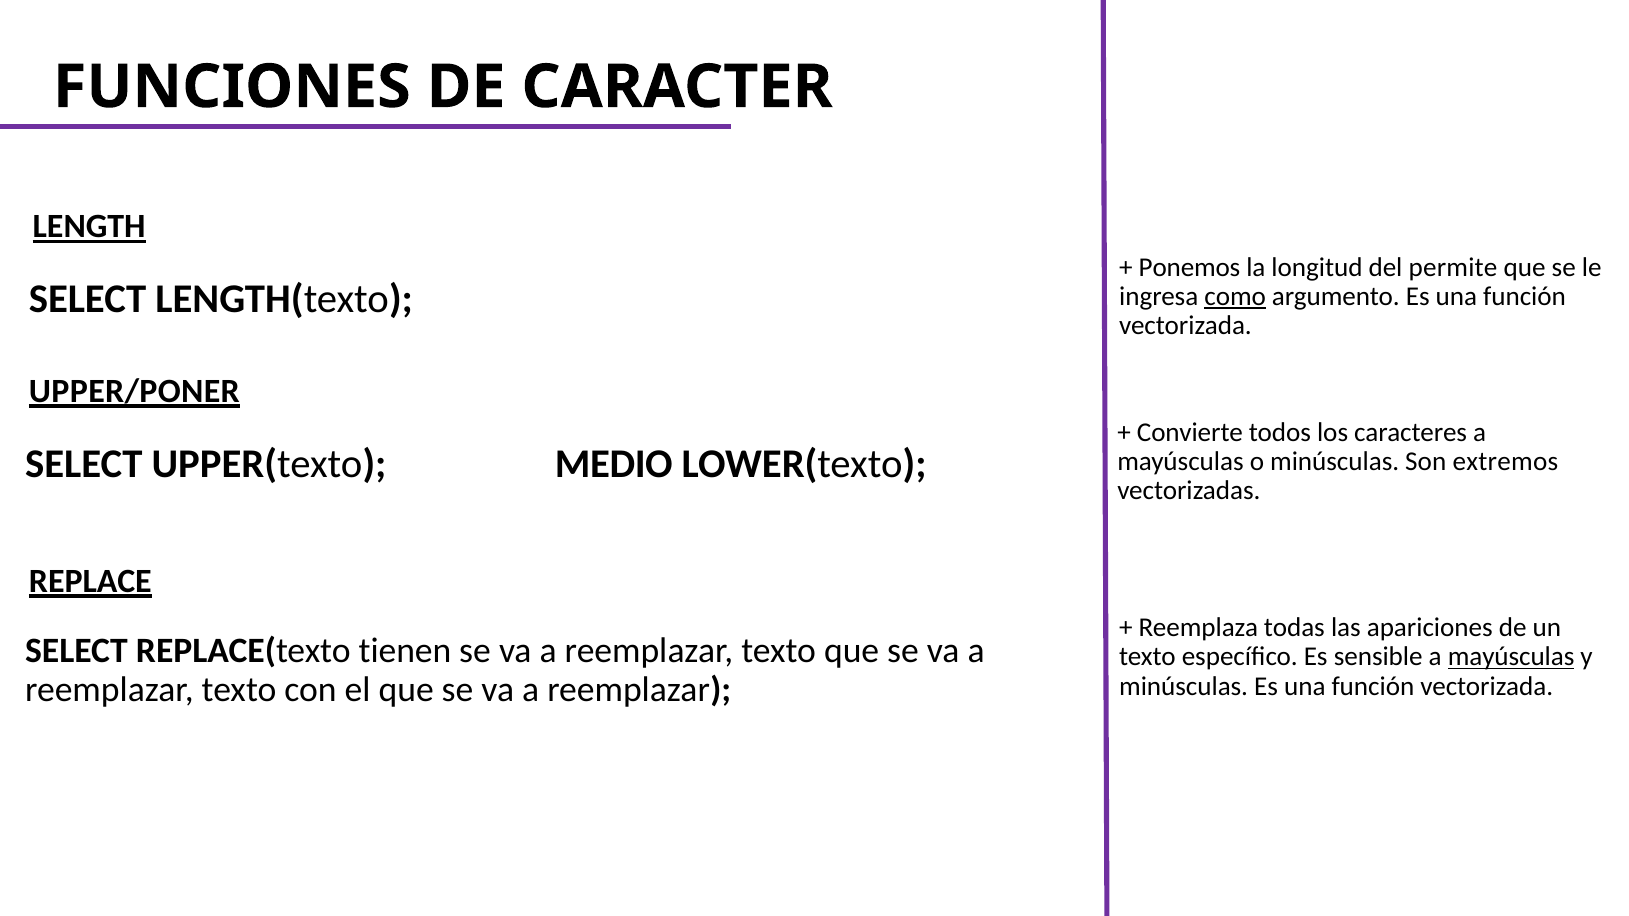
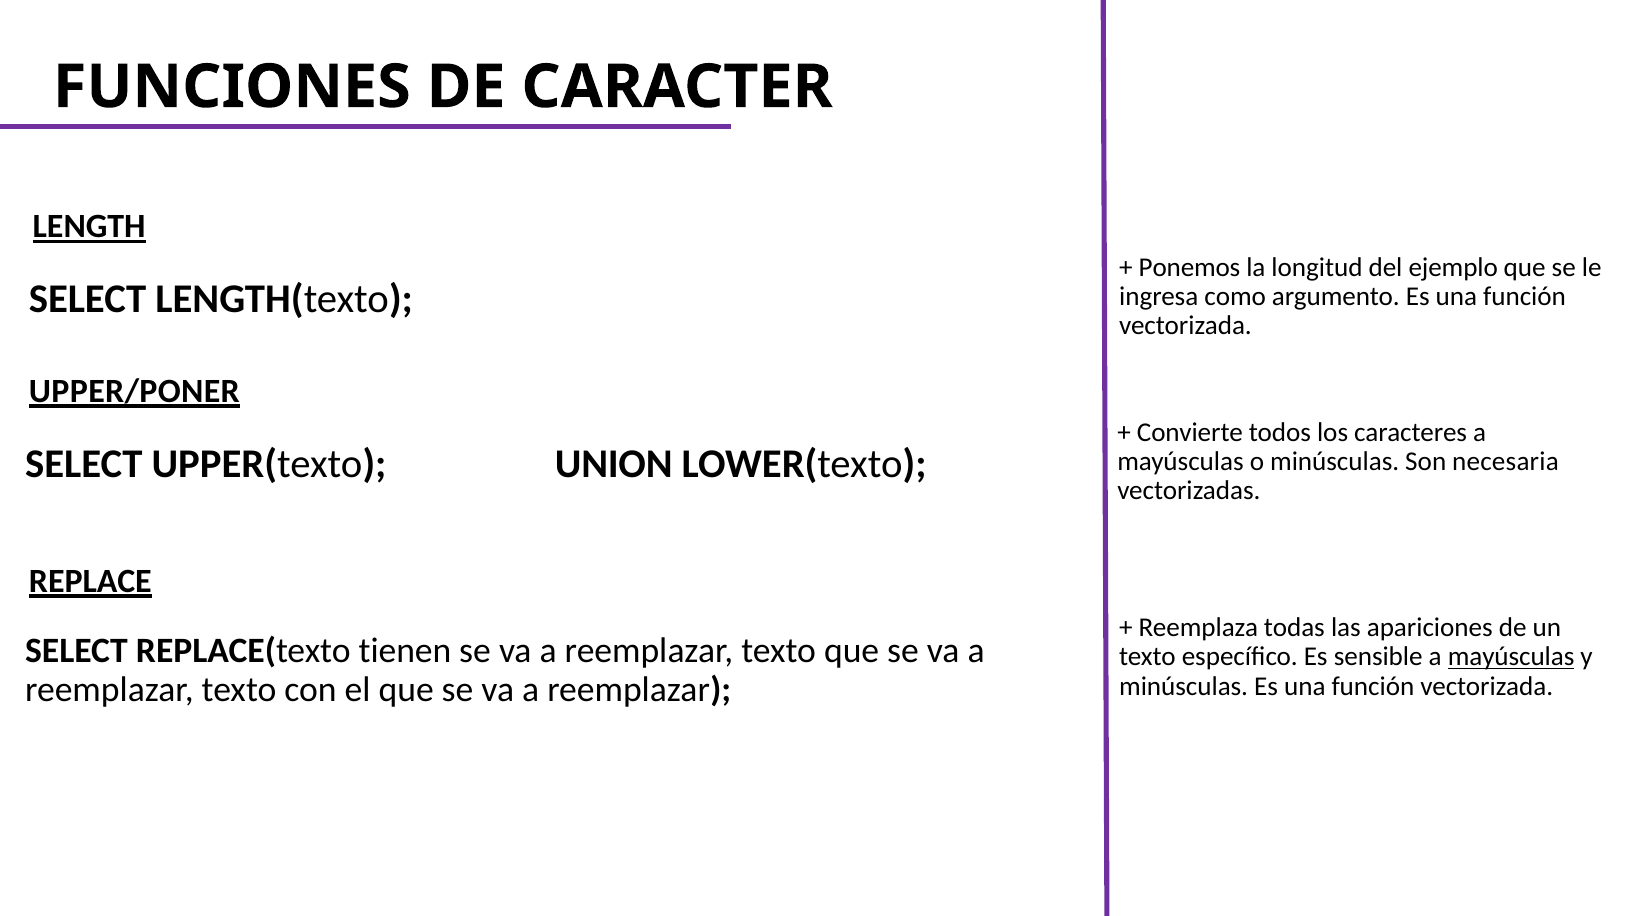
permite: permite -> ejemplo (1453, 267)
como underline: present -> none (1235, 297)
MEDIO: MEDIO -> UNION (614, 464)
extremos: extremos -> necesaria (1505, 462)
